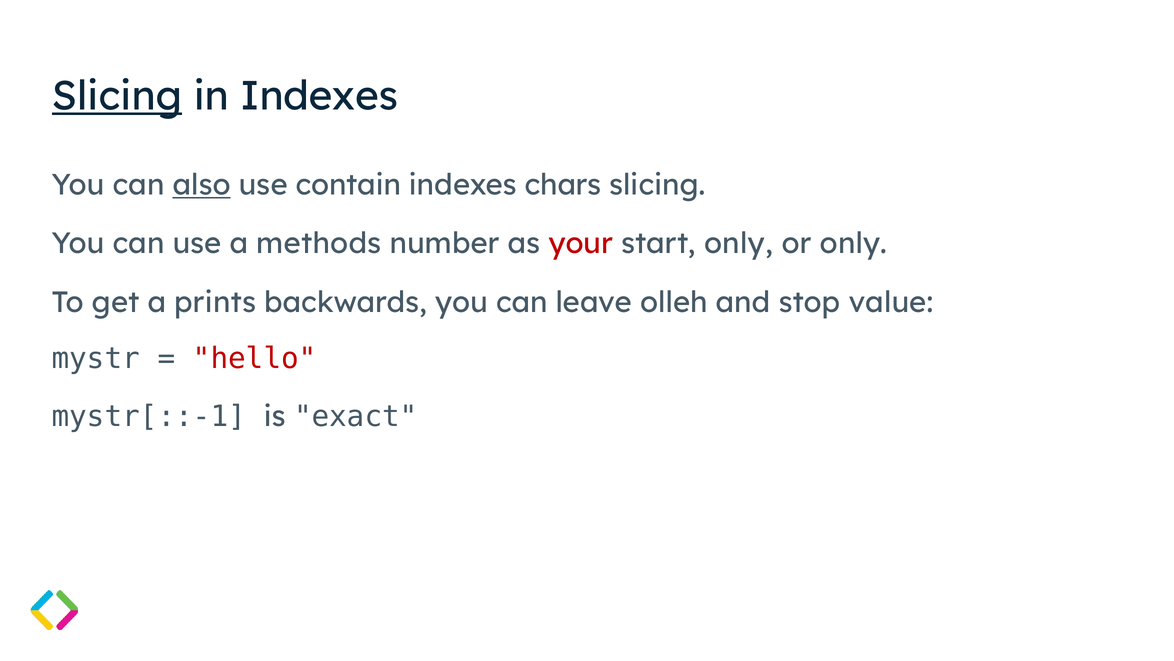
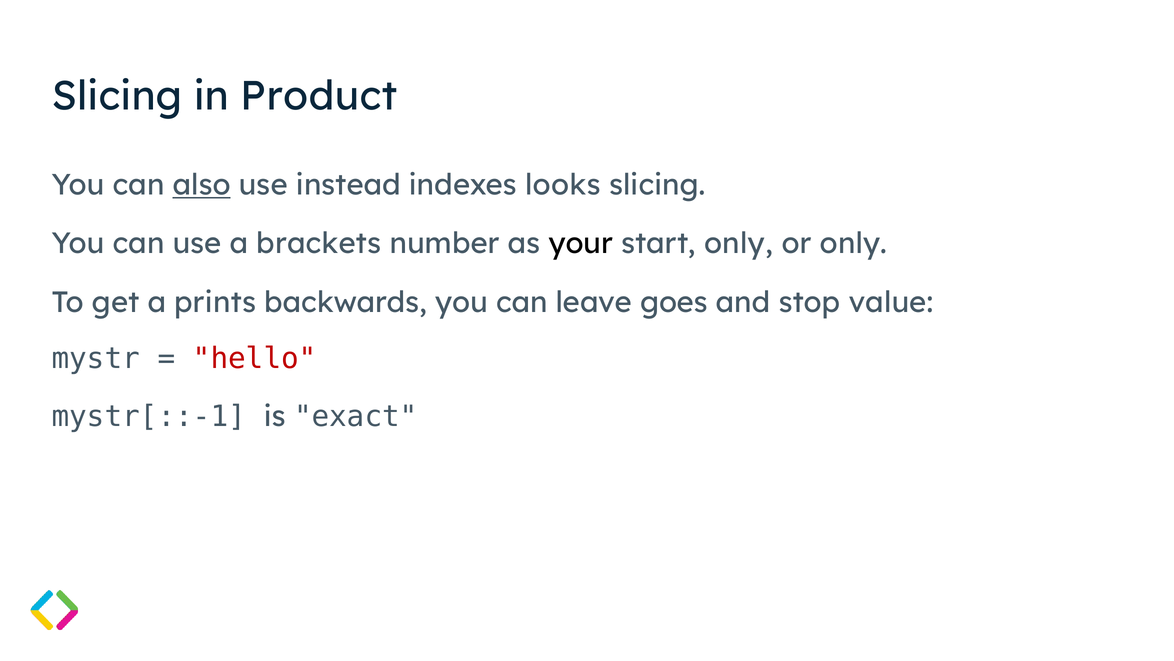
Slicing underline: present -> none (117, 96)
in Indexes: Indexes -> Product (319, 96)
contain: contain -> instead (348, 185)
chars: chars -> looks (563, 185)
methods: methods -> brackets (319, 243)
your colour: red -> black (581, 243)
olleh: olleh -> goes (674, 302)
